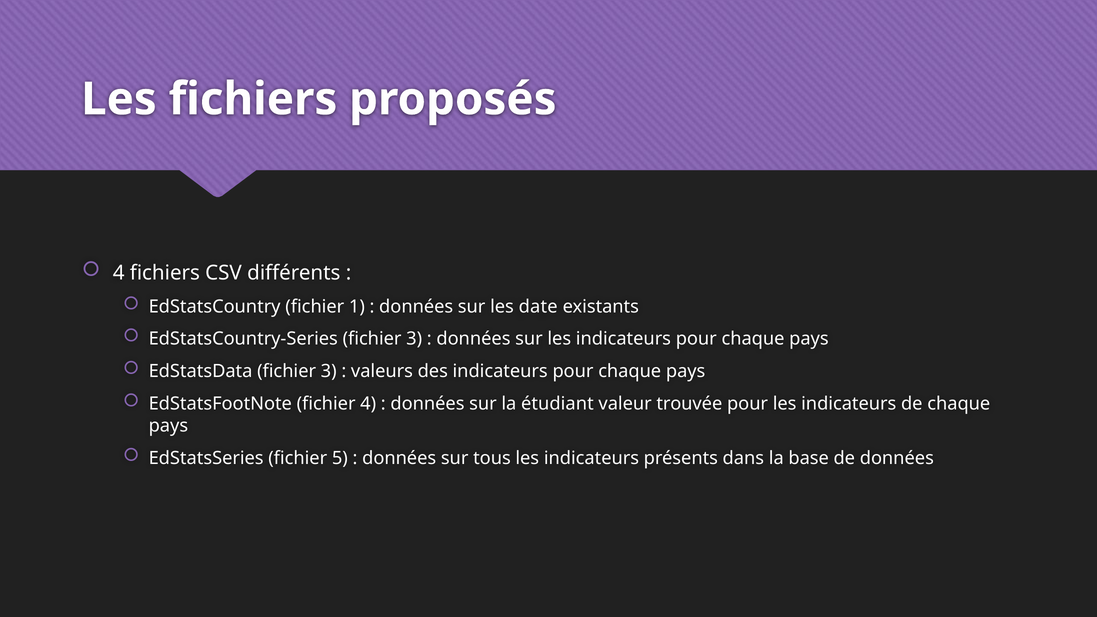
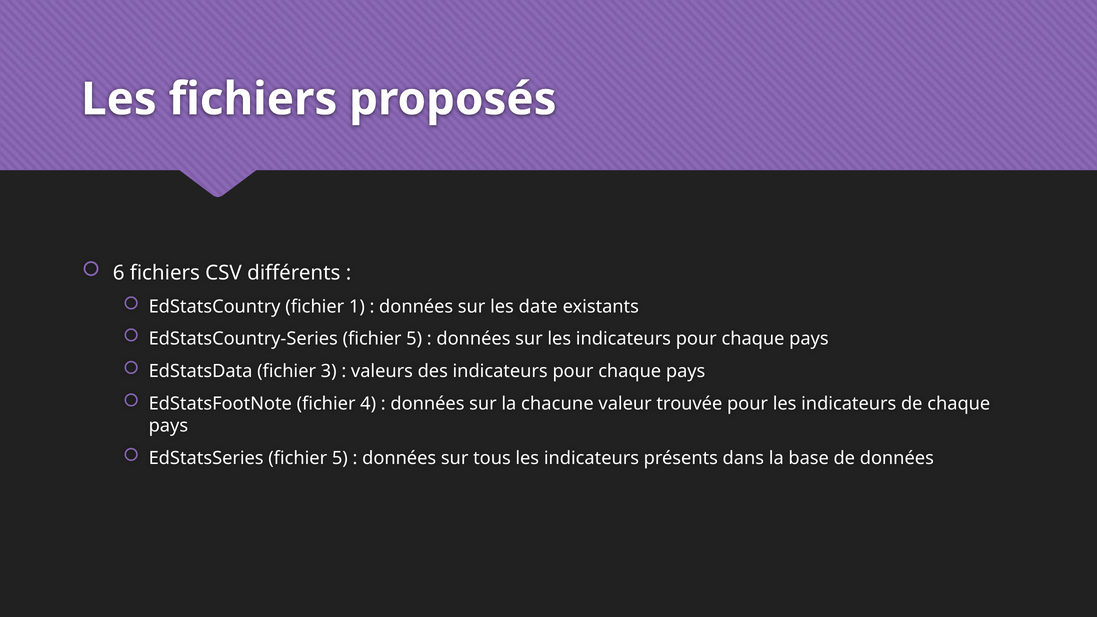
4: 4 -> 6 (119, 273)
EdStatsCountry-Series fichier 3: 3 -> 5 (414, 339)
étudiant: étudiant -> chacune (557, 404)
